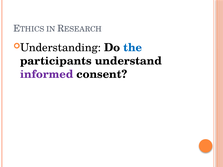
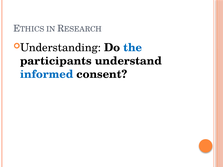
informed colour: purple -> blue (47, 74)
